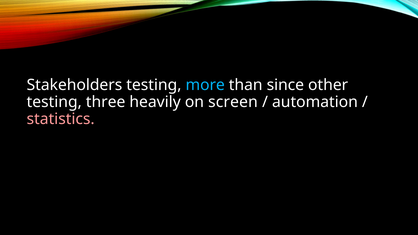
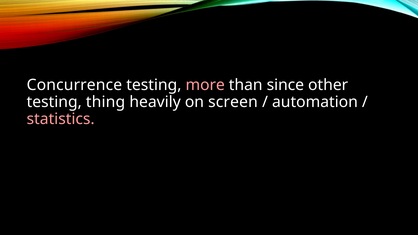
Stakeholders: Stakeholders -> Concurrence (74, 85)
more colour: light blue -> pink (205, 85)
three: three -> thing (106, 102)
